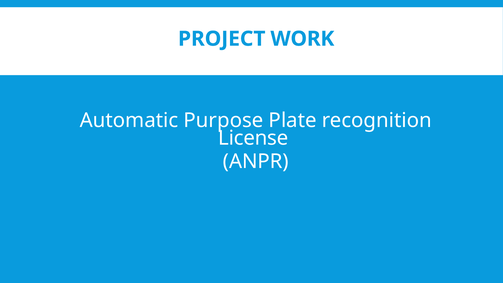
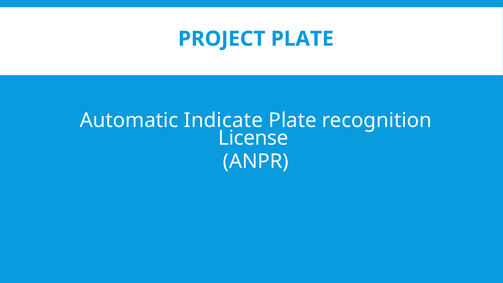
PROJECT WORK: WORK -> PLATE (302, 39)
Purpose: Purpose -> Indicate (223, 120)
